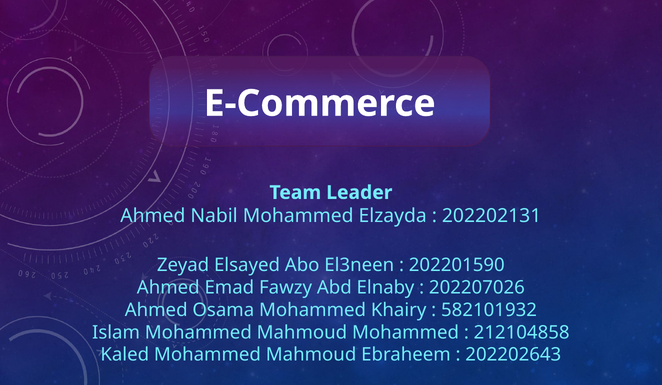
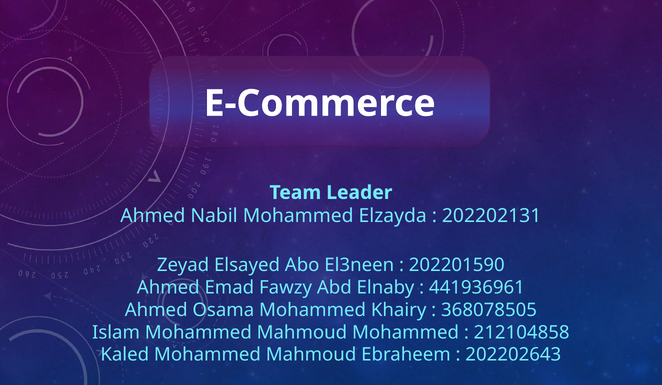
202207026: 202207026 -> 441936961 (477, 288)
582101932: 582101932 -> 368078505 (489, 310)
